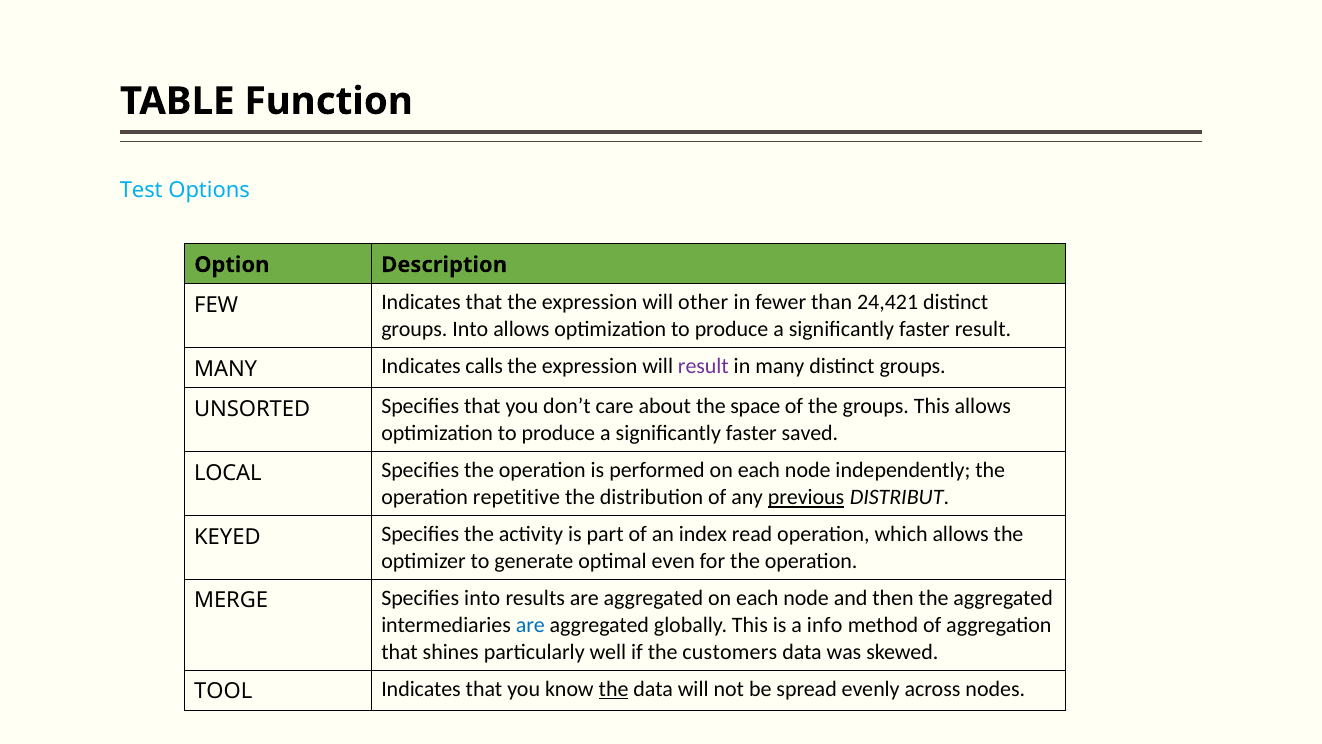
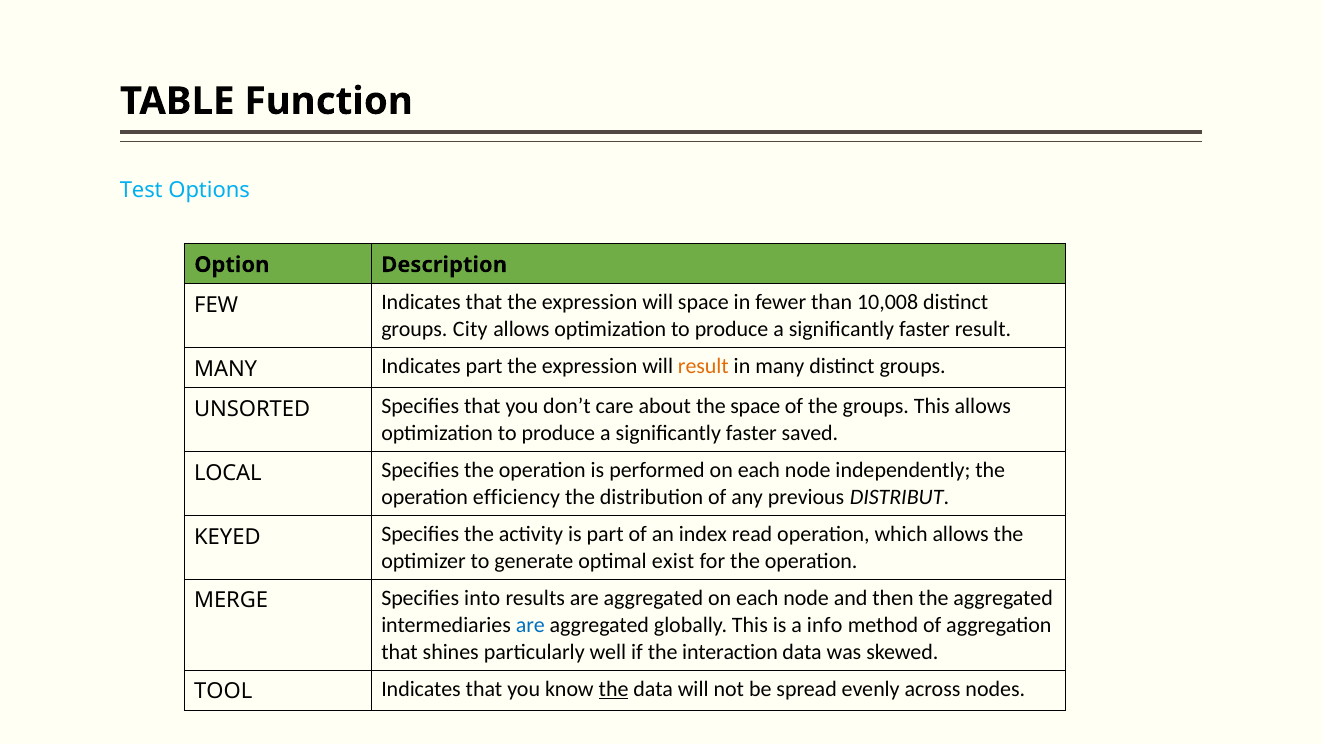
will other: other -> space (703, 302)
24,421: 24,421 -> 10,008 (888, 302)
groups Into: Into -> City (470, 329)
Indicates calls: calls -> part (484, 366)
result colour: purple -> orange (703, 366)
repetitive: repetitive -> efficiency (516, 497)
previous underline: present -> none (806, 497)
even: even -> exist (673, 561)
customers: customers -> interaction (730, 652)
